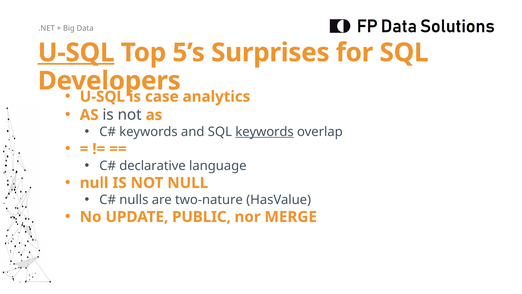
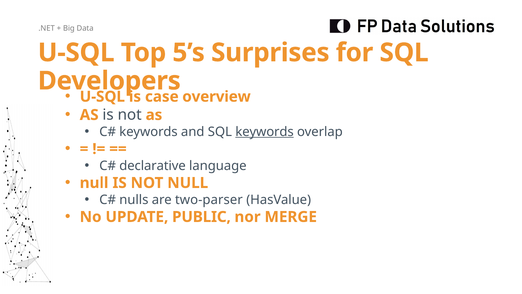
U-SQL underline: present -> none (76, 53)
analytics: analytics -> overview (216, 97)
two-nature: two-nature -> two-parser (209, 200)
